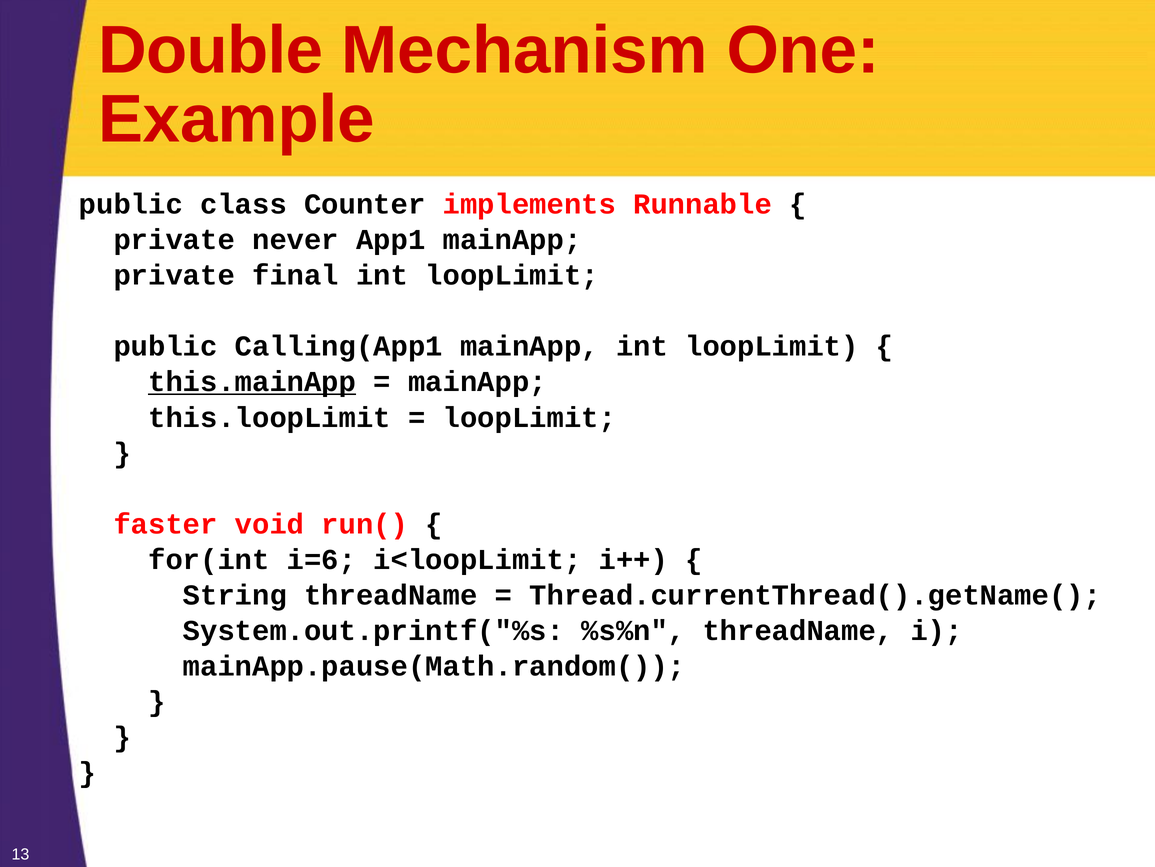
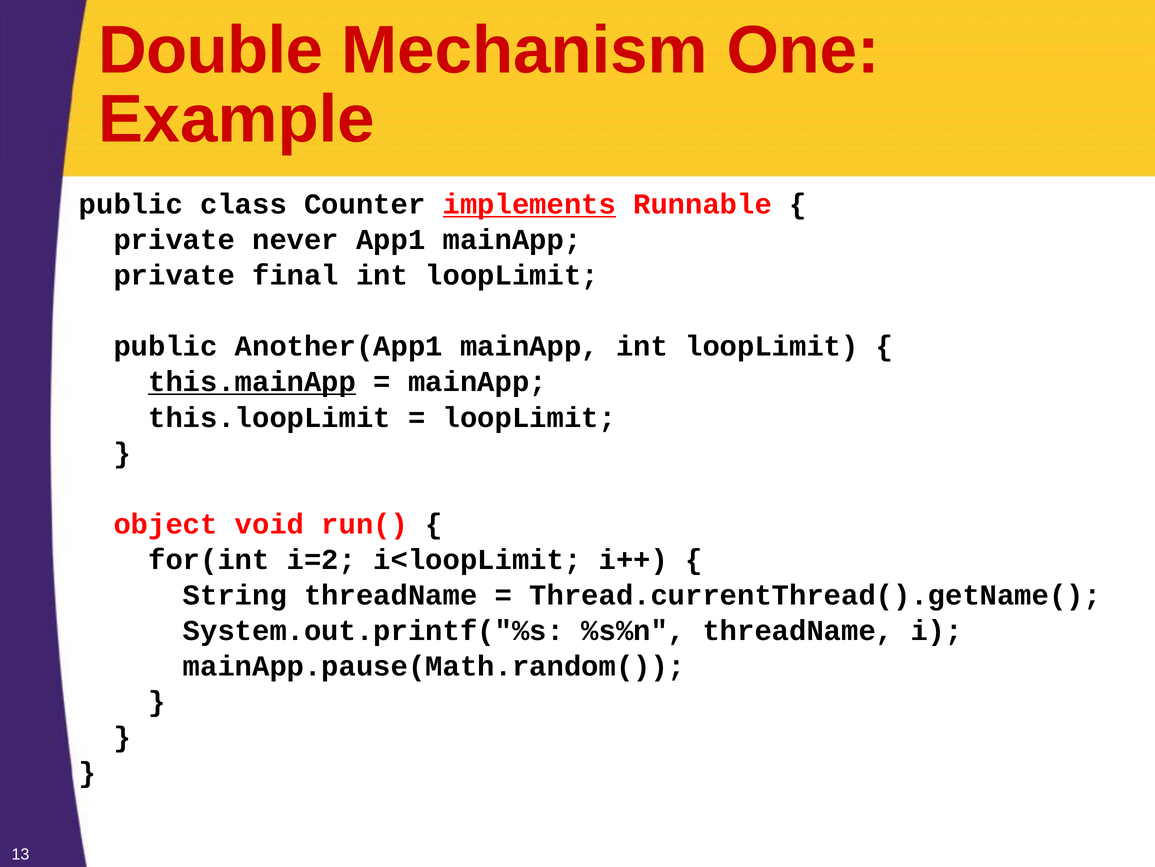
implements underline: none -> present (529, 204)
Calling(App1: Calling(App1 -> Another(App1 (339, 346)
faster: faster -> object (166, 524)
i=6: i=6 -> i=2 (321, 559)
